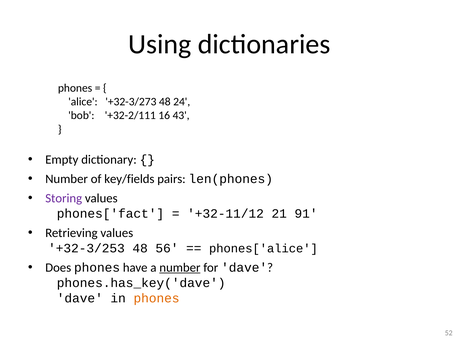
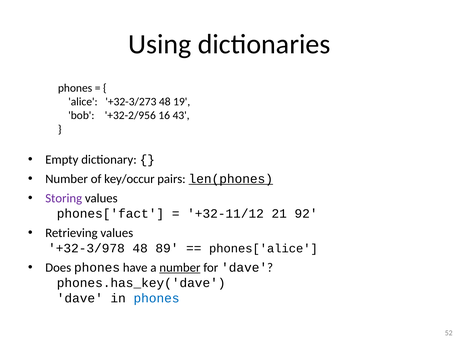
24: 24 -> 19 (182, 102)
+32-2/111: +32-2/111 -> +32-2/956 (130, 116)
key/fields: key/fields -> key/occur (129, 179)
len(phones underline: none -> present (231, 179)
91: 91 -> 92 (306, 214)
+32-3/253: +32-3/253 -> +32-3/978 (86, 248)
56: 56 -> 89 (167, 248)
phones colour: orange -> blue (157, 298)
